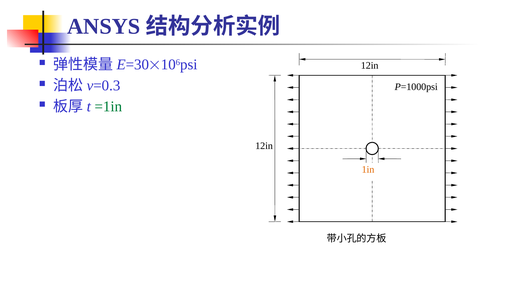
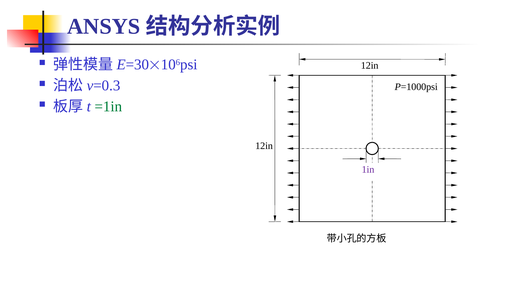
1in colour: orange -> purple (368, 169)
